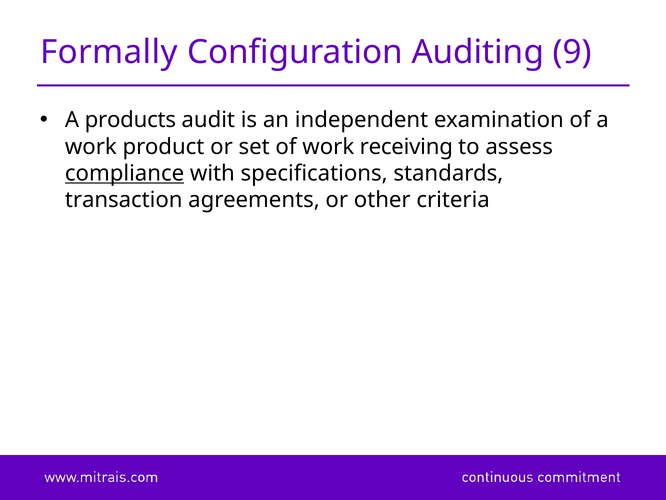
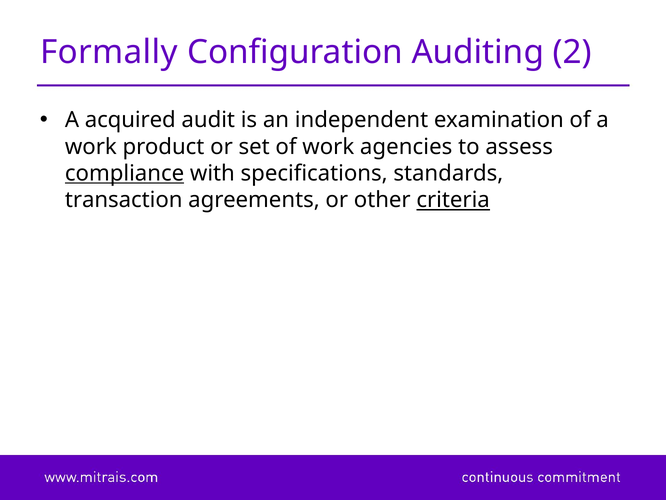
9: 9 -> 2 (572, 52)
products: products -> acquired (130, 120)
receiving: receiving -> agencies (406, 147)
criteria underline: none -> present (453, 200)
